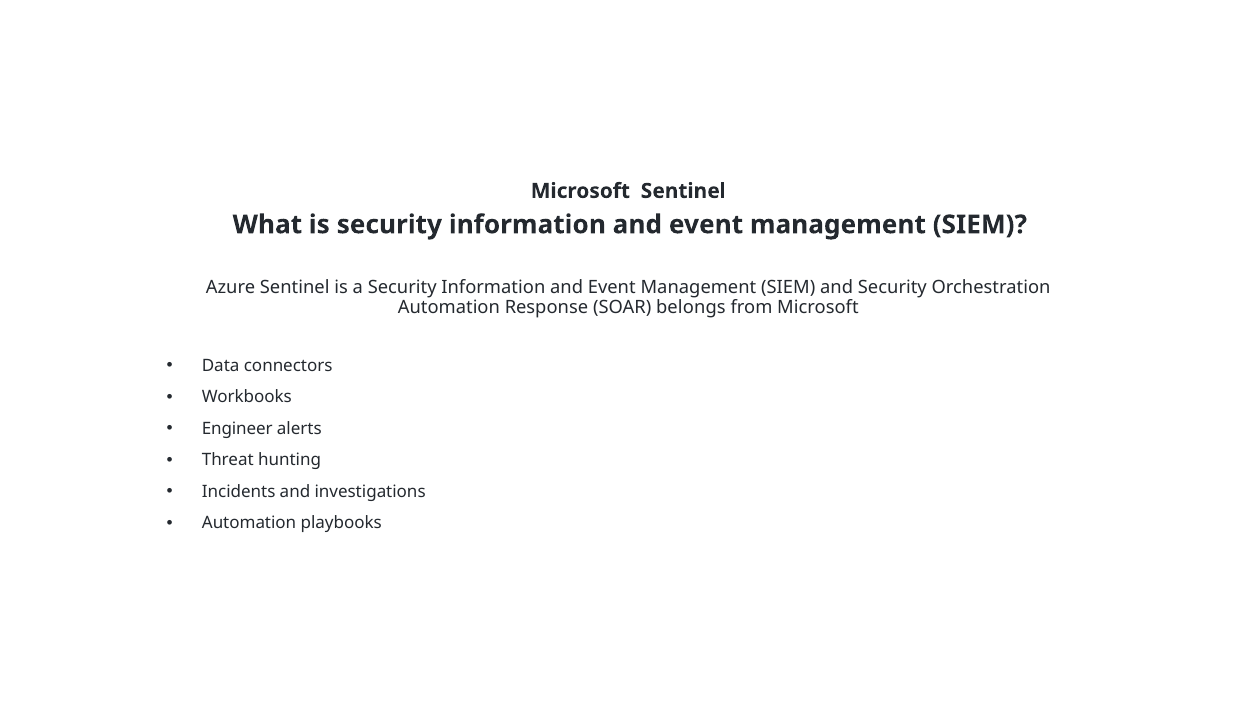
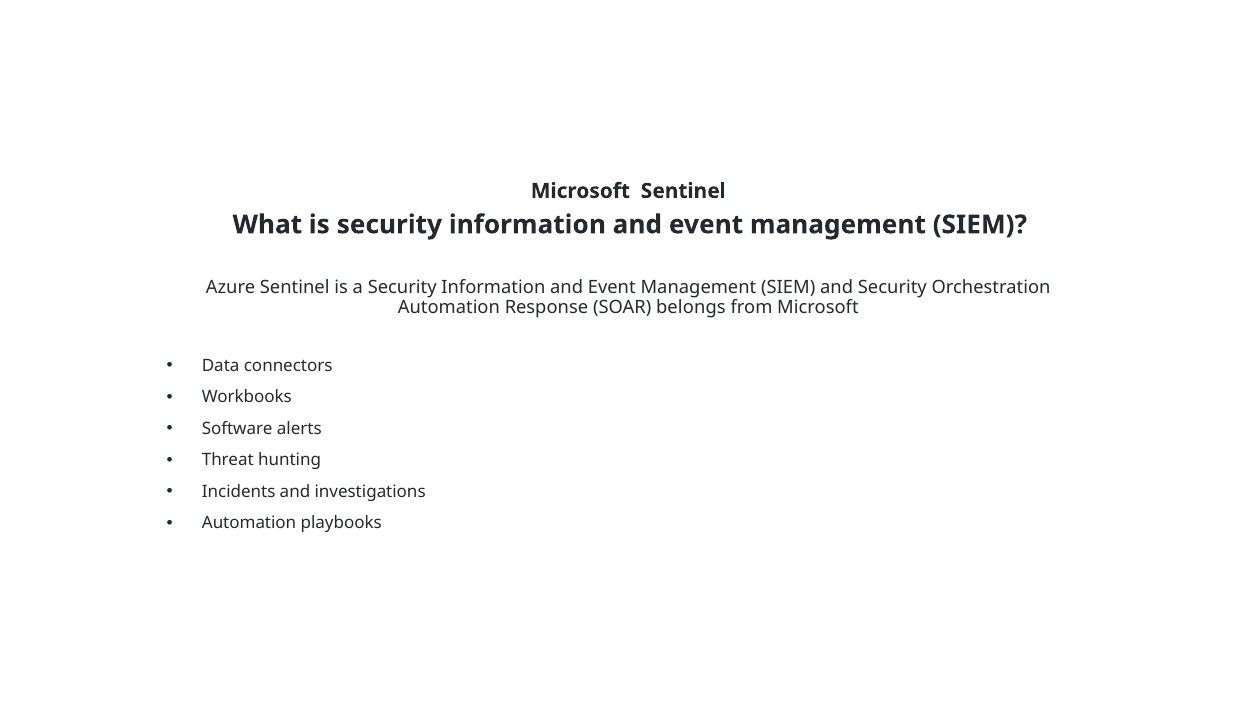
Engineer: Engineer -> Software (237, 429)
